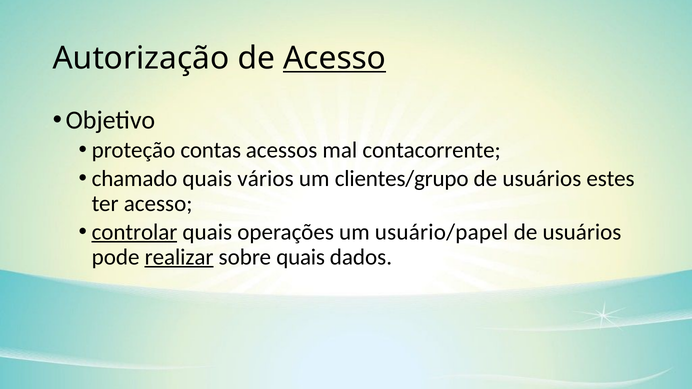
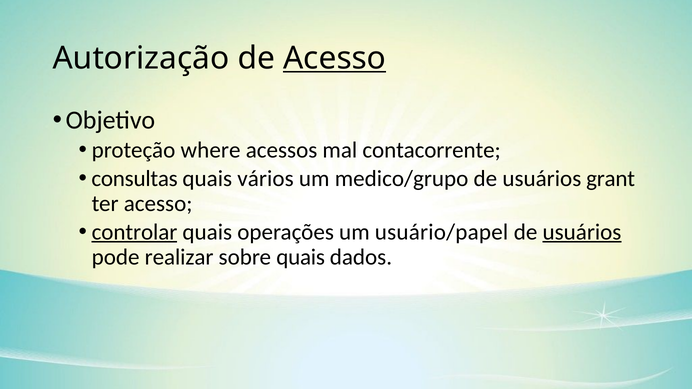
contas: contas -> where (211, 150)
chamado: chamado -> consultas (135, 179)
clientes/grupo: clientes/grupo -> medico/grupo (402, 179)
estes: estes -> grant (611, 179)
usuários underline: none -> present (582, 232)
realizar underline: present -> none (179, 257)
